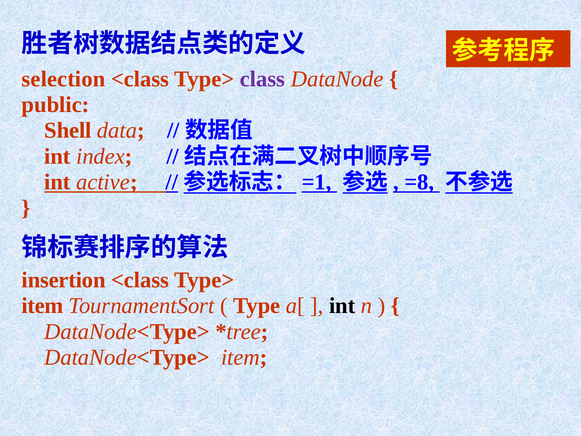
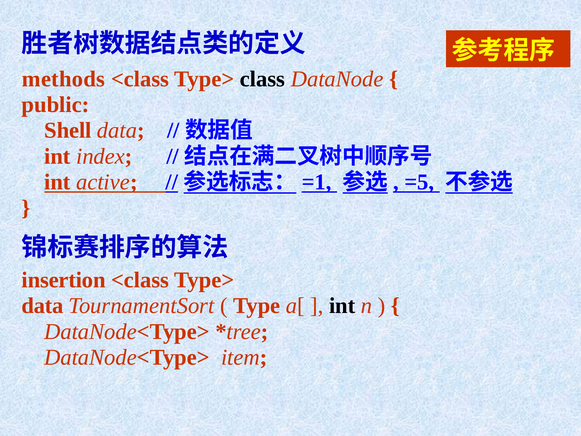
selection: selection -> methods (63, 79)
class colour: purple -> black (262, 79)
=8: =8 -> =5 (419, 182)
item: item -> data (42, 306)
